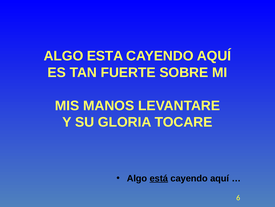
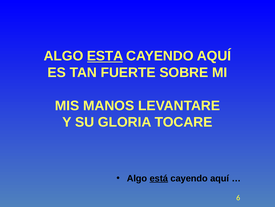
ESTA underline: none -> present (105, 56)
